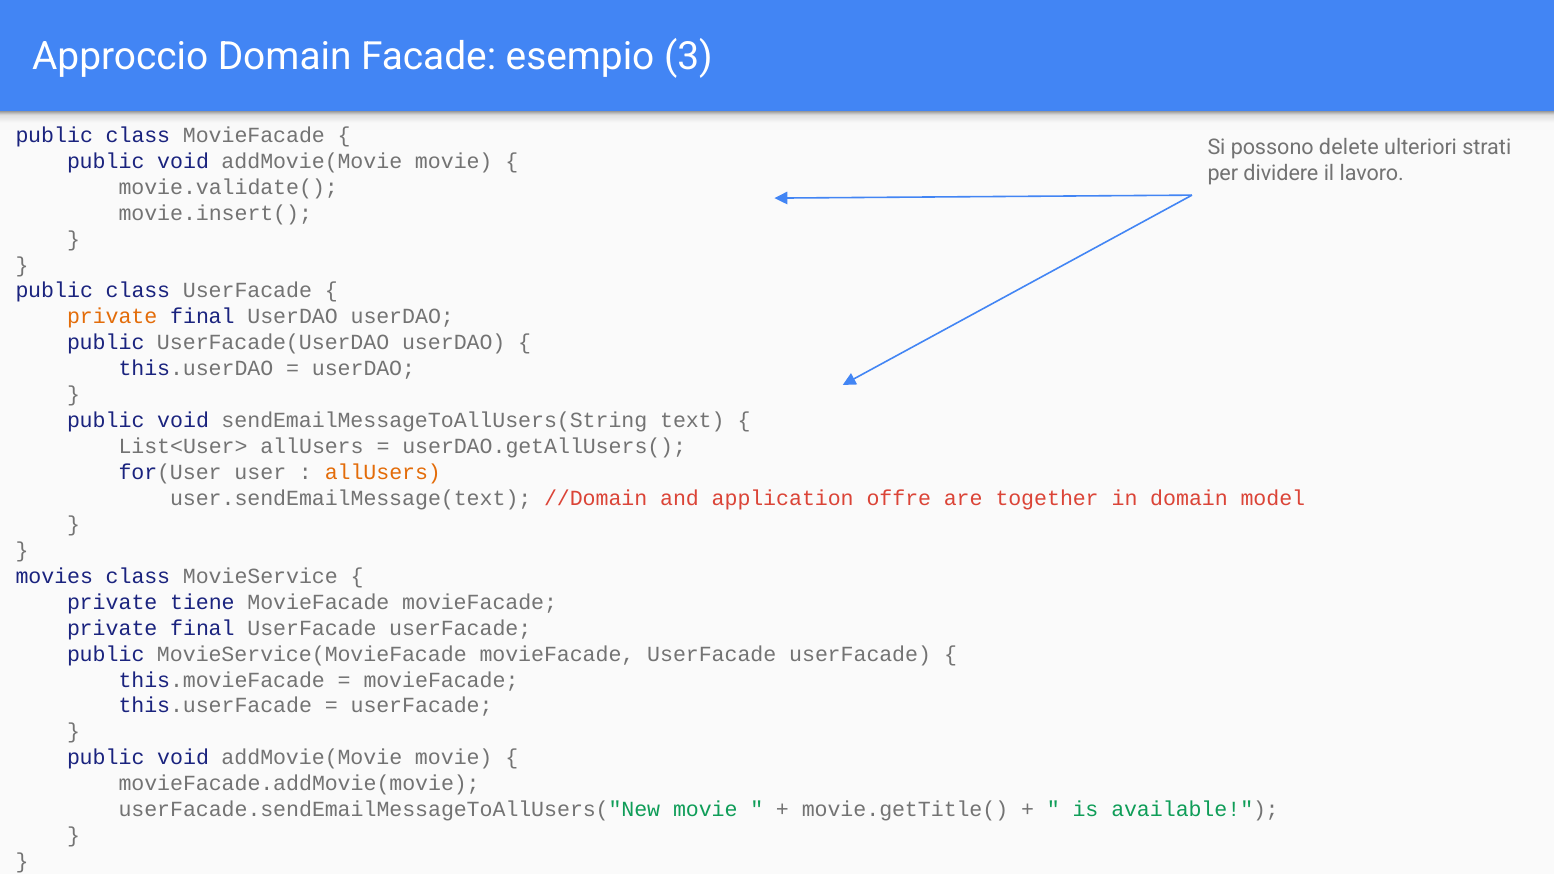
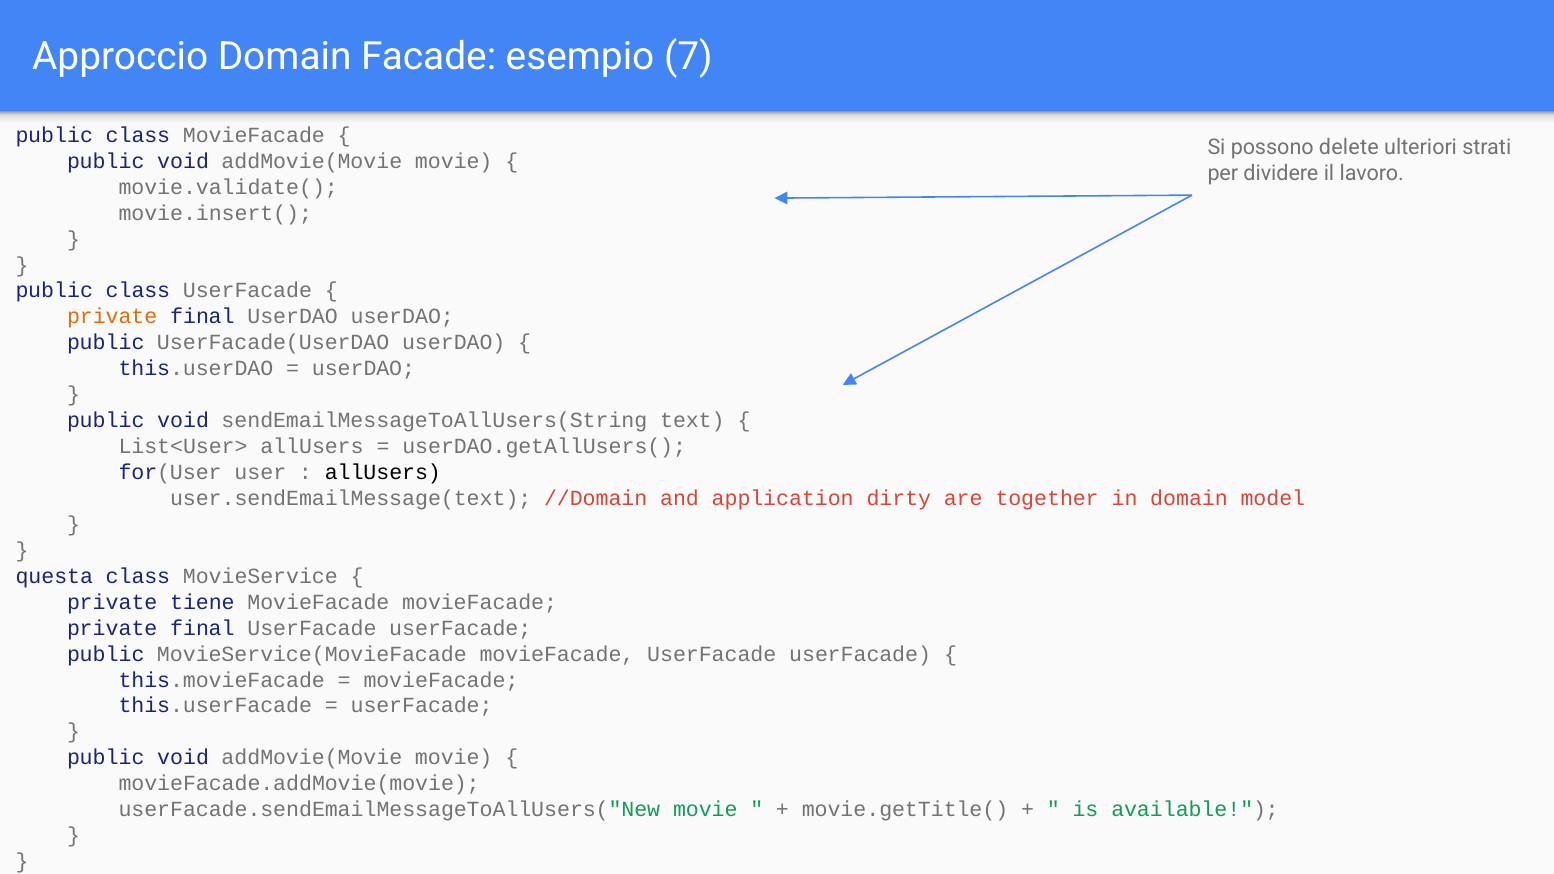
3: 3 -> 7 (688, 57)
allUsers colour: orange -> black (383, 472)
offre: offre -> dirty (899, 498)
movies: movies -> questa (54, 576)
